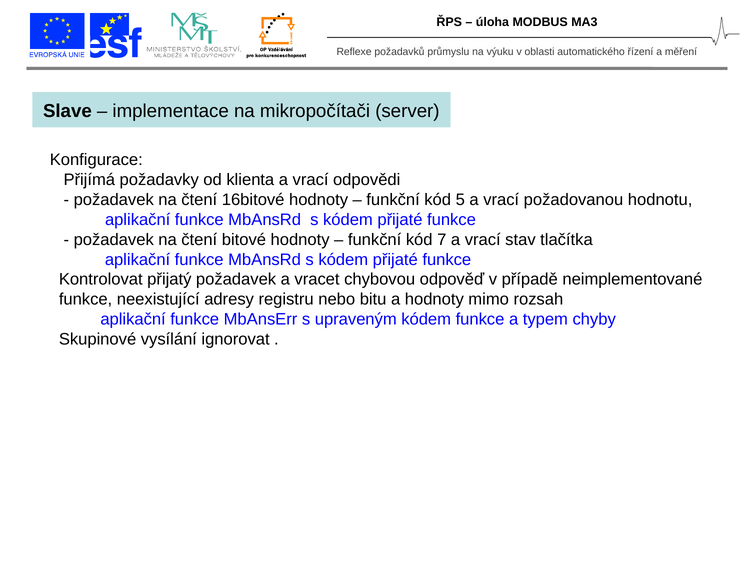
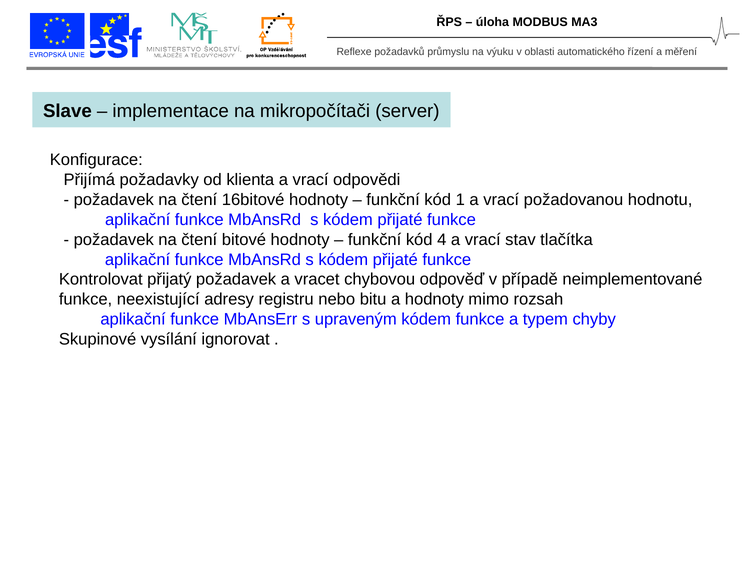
5: 5 -> 1 (460, 200)
7: 7 -> 4 (442, 240)
